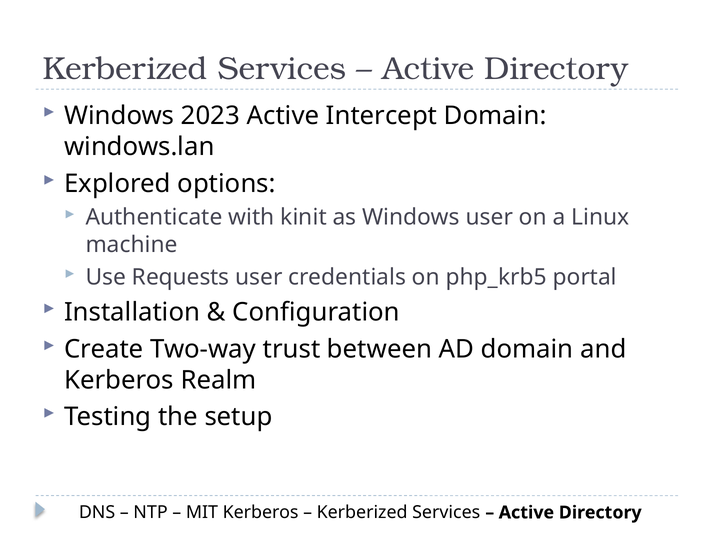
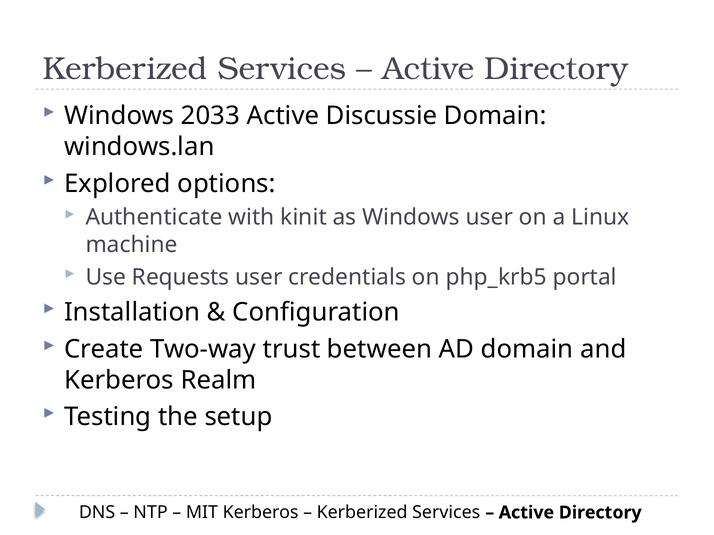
2023: 2023 -> 2033 (210, 116)
Intercept: Intercept -> Discussie (382, 116)
